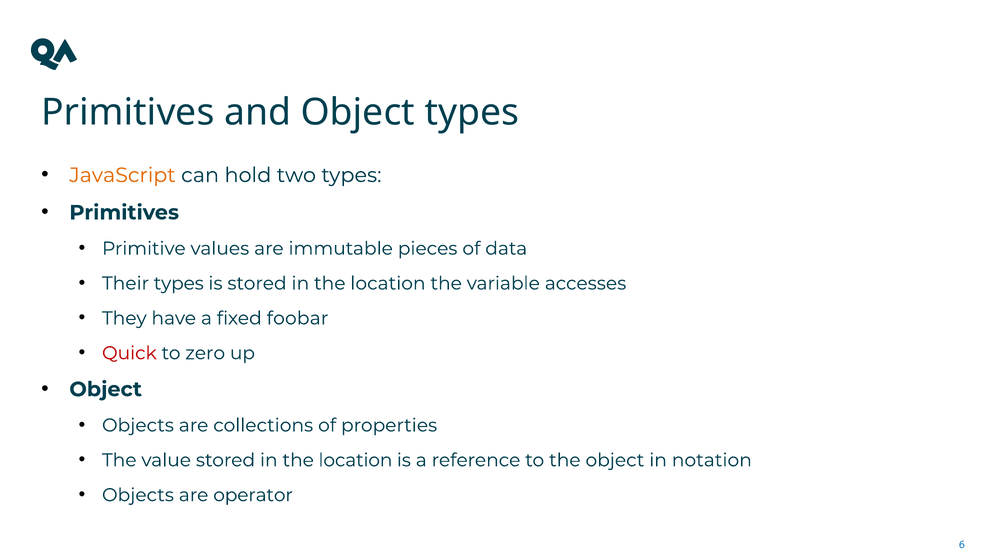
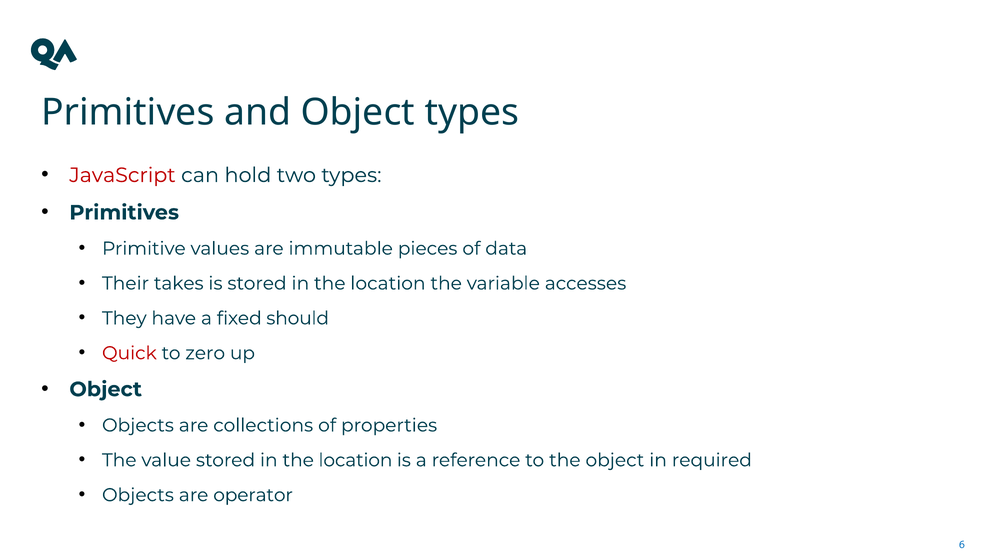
JavaScript colour: orange -> red (122, 175)
Their types: types -> takes (179, 284)
foobar: foobar -> should (298, 318)
notation: notation -> required (712, 460)
